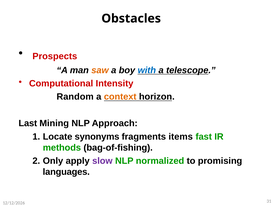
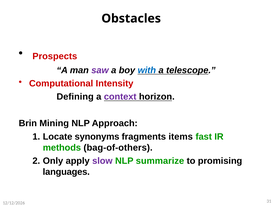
saw colour: orange -> purple (100, 70)
Random: Random -> Defining (75, 97)
context colour: orange -> purple (120, 97)
Last: Last -> Brin (28, 123)
bag-of-fishing: bag-of-fishing -> bag-of-others (118, 148)
normalized: normalized -> summarize (160, 161)
